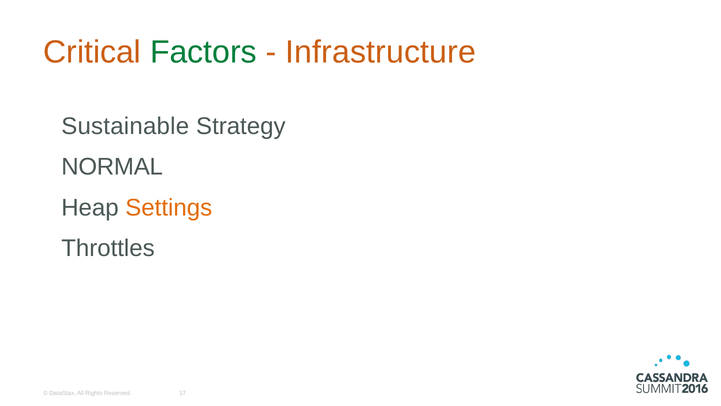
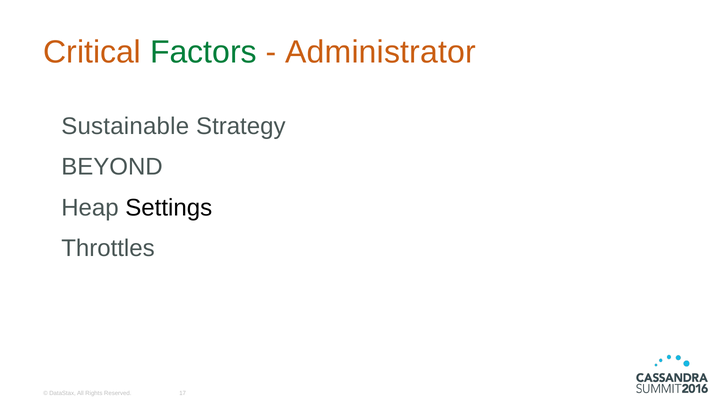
Infrastructure: Infrastructure -> Administrator (381, 52)
NORMAL: NORMAL -> BEYOND (112, 167)
Settings colour: orange -> black (169, 207)
